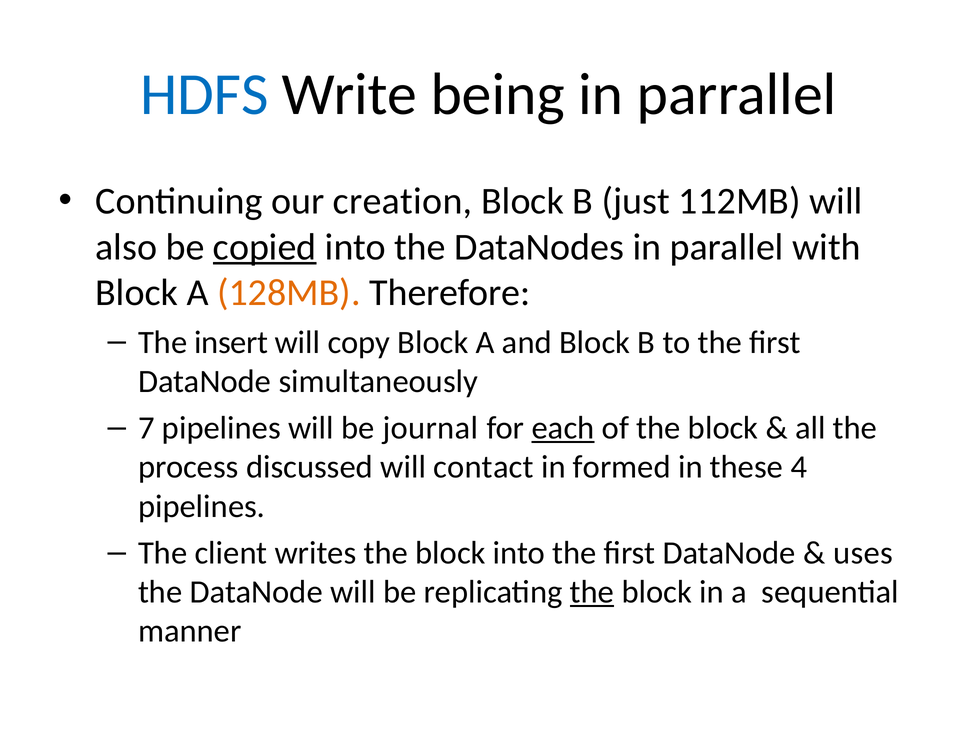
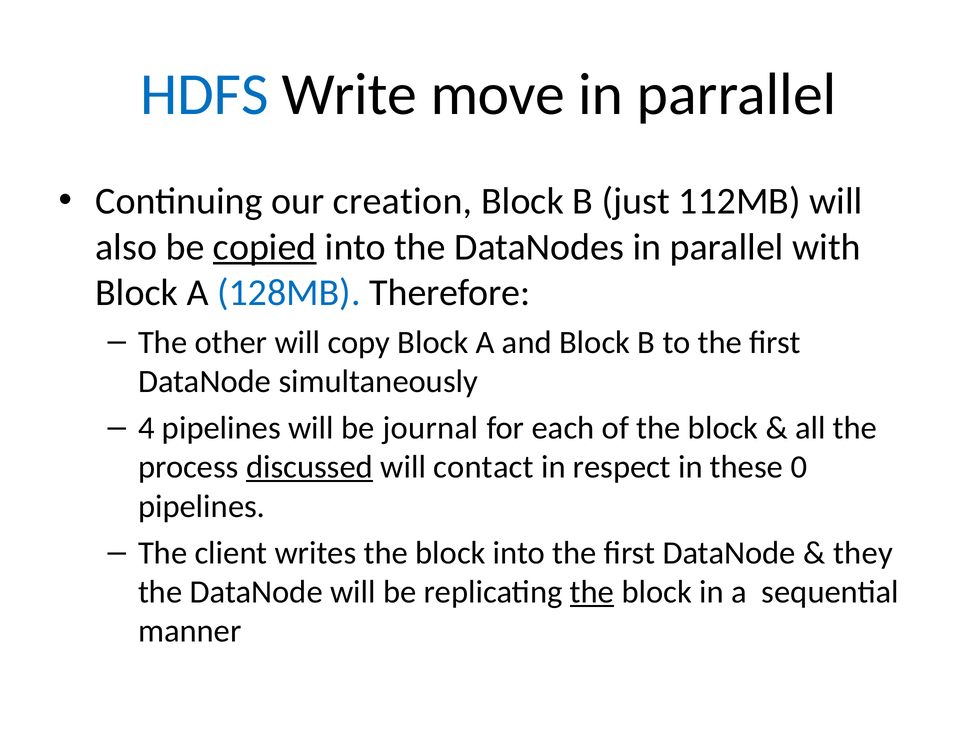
being: being -> move (498, 95)
128MB colour: orange -> blue (289, 293)
insert: insert -> other (231, 343)
7: 7 -> 4 (146, 428)
each underline: present -> none (563, 428)
discussed underline: none -> present (310, 467)
formed: formed -> respect (622, 467)
4: 4 -> 0 (799, 467)
uses: uses -> they (863, 553)
